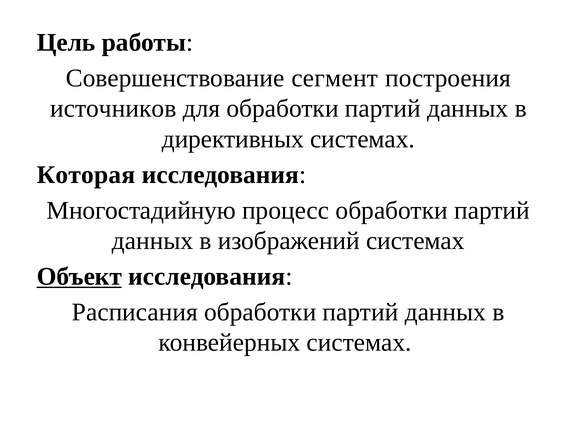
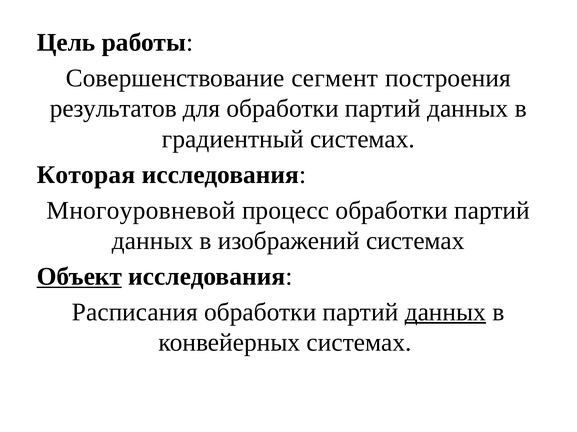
источников: источников -> результатов (113, 109)
директивных: директивных -> градиентный (233, 139)
Многостадийную: Многостадийную -> Многоуровневой (141, 211)
данных underline: none -> present (445, 312)
